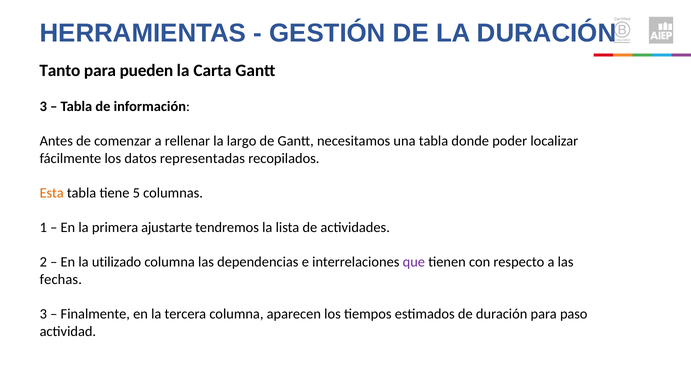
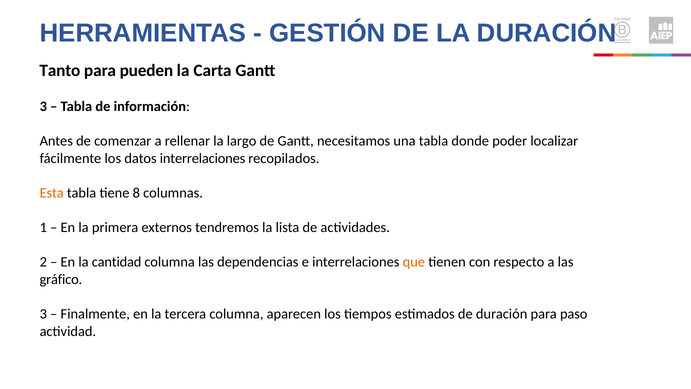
datos representadas: representadas -> interrelaciones (203, 158)
5: 5 -> 8 (136, 193)
ajustarte: ajustarte -> externos (167, 227)
utilizado: utilizado -> cantidad (117, 262)
que colour: purple -> orange (414, 262)
fechas: fechas -> gráfico (61, 279)
